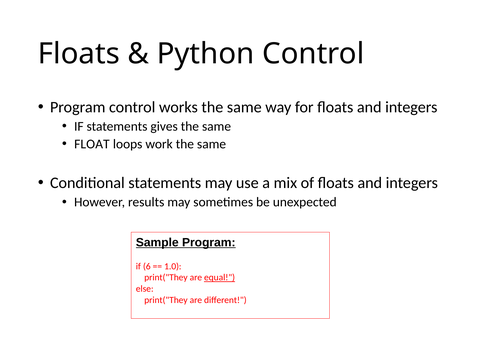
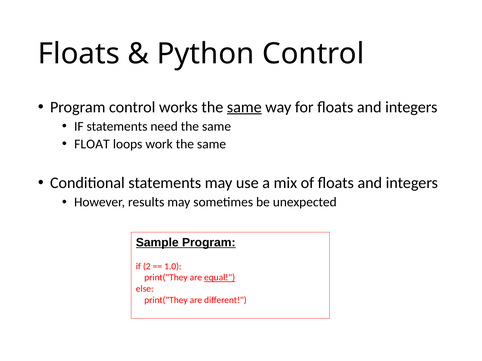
same underline: none -> present (244, 107)
gives: gives -> need (164, 126)
6: 6 -> 2 (147, 267)
